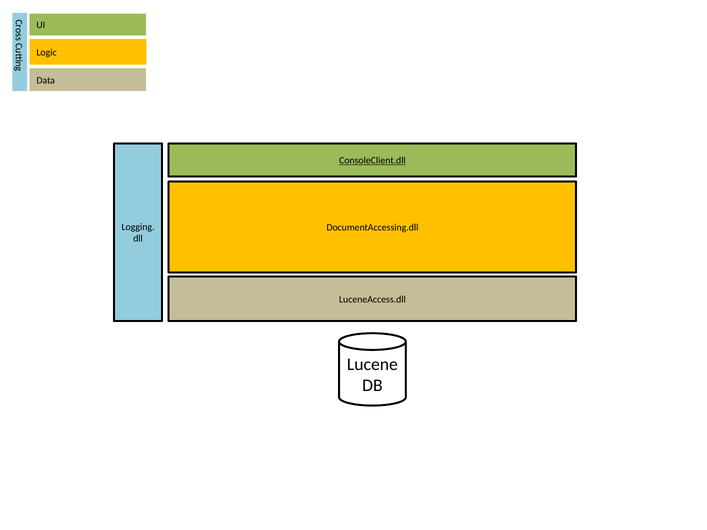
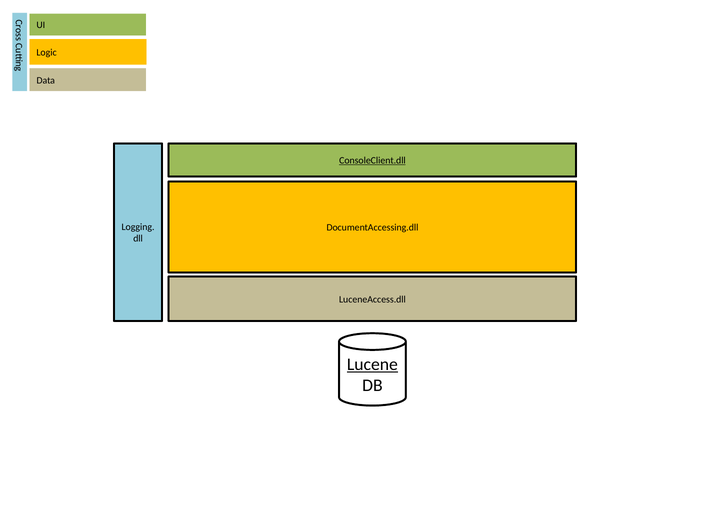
Lucene underline: none -> present (372, 364)
